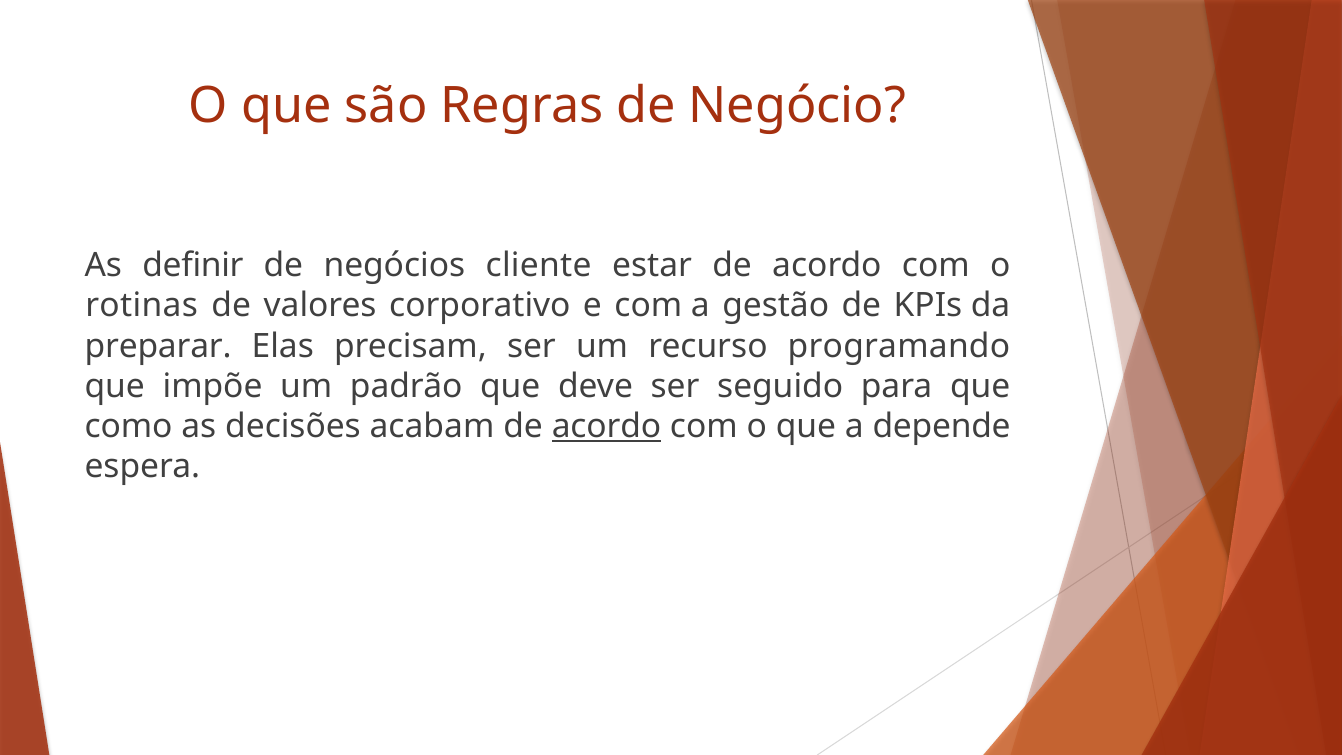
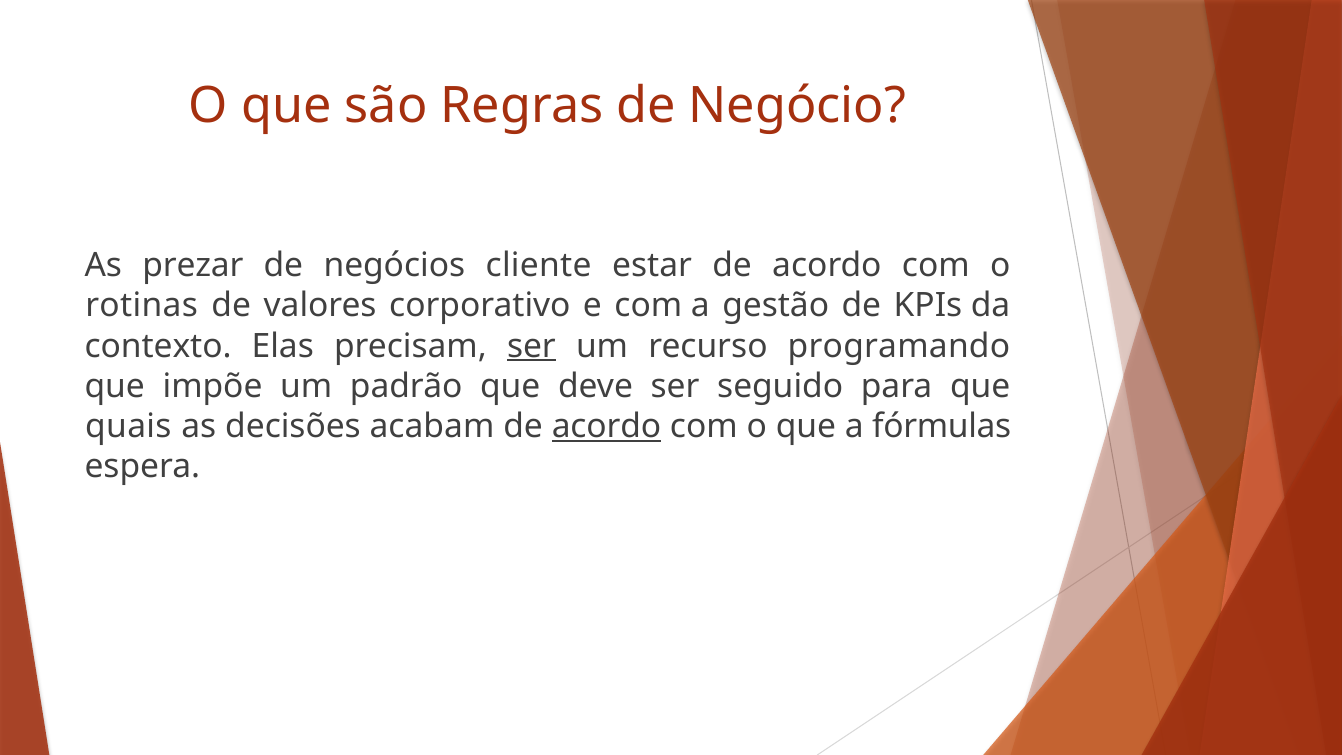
definir: definir -> prezar (193, 265)
preparar: preparar -> contexto (158, 346)
ser underline: none -> present (531, 346)
como: como -> quais (128, 426)
depende: depende -> fórmulas (942, 426)
